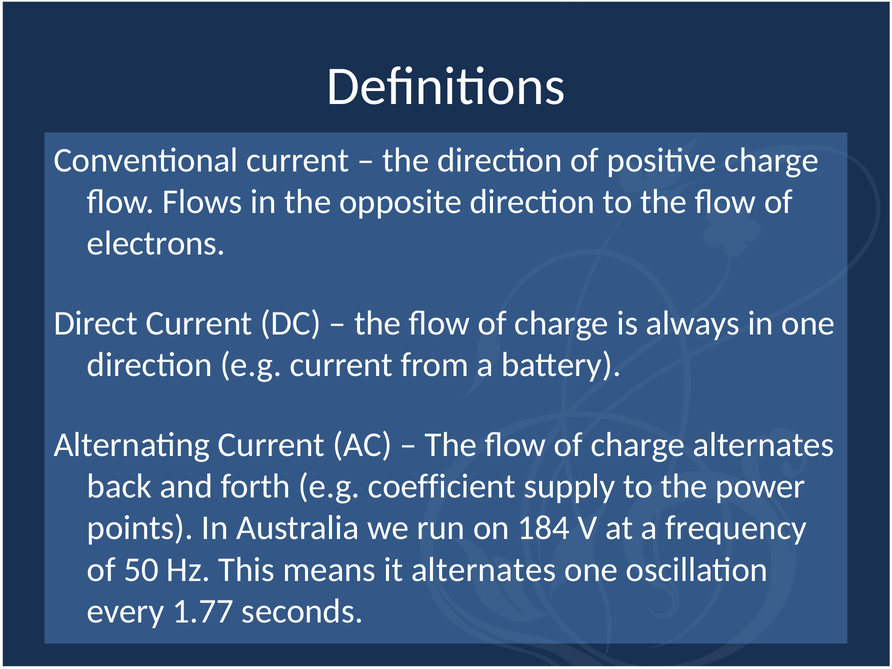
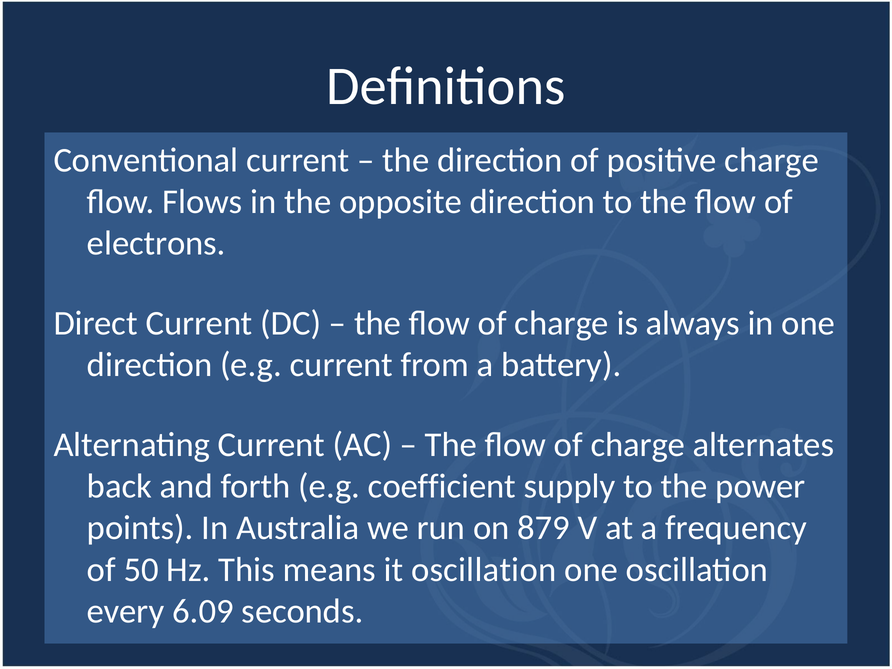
184: 184 -> 879 (544, 528)
it alternates: alternates -> oscillation (484, 570)
1.77: 1.77 -> 6.09 (203, 611)
